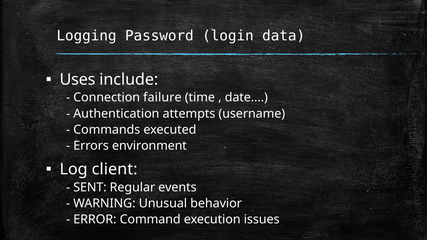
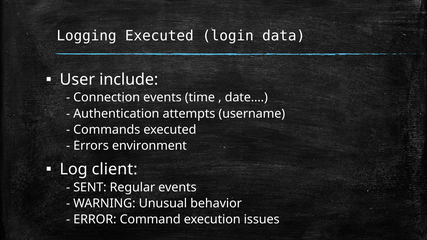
Logging Password: Password -> Executed (159, 36)
Uses: Uses -> User (77, 80)
Connection failure: failure -> events (162, 98)
